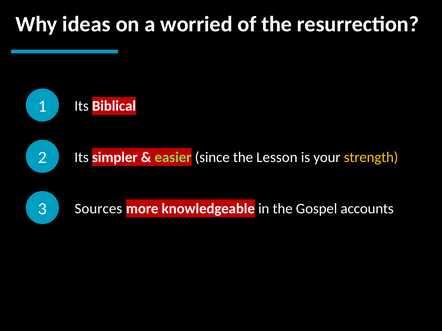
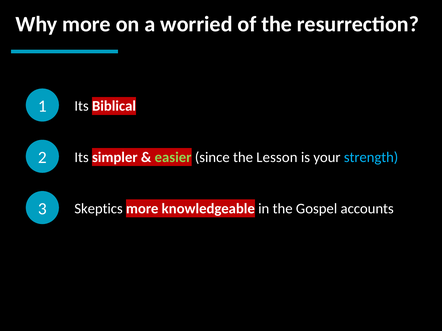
Why ideas: ideas -> more (87, 24)
strength colour: yellow -> light blue (371, 158)
Sources: Sources -> Skeptics (99, 209)
